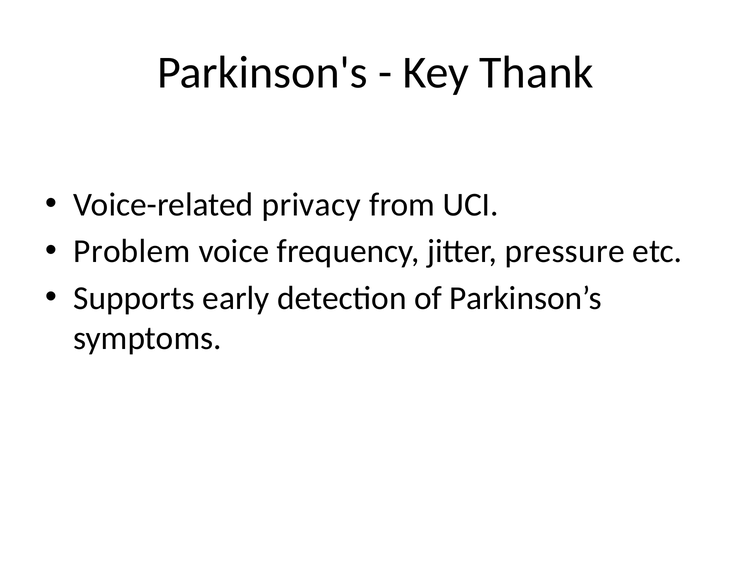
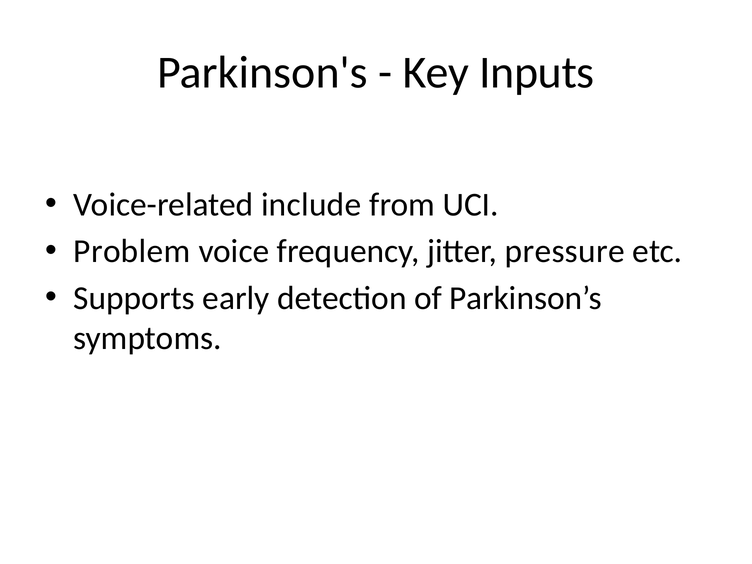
Thank: Thank -> Inputs (537, 73)
privacy: privacy -> include (311, 205)
